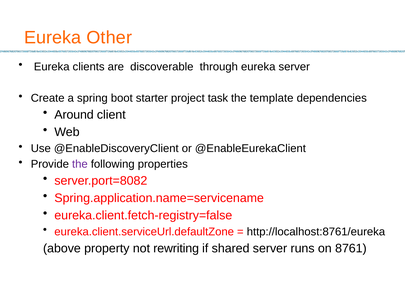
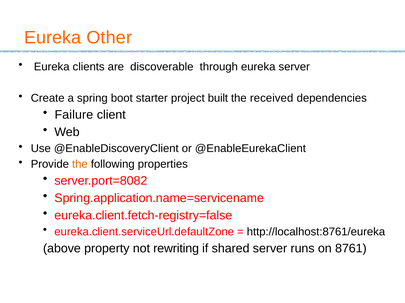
task: task -> built (218, 98)
template: template -> received (272, 98)
Around: Around -> Failure (74, 115)
the colour: purple -> orange (80, 165)
